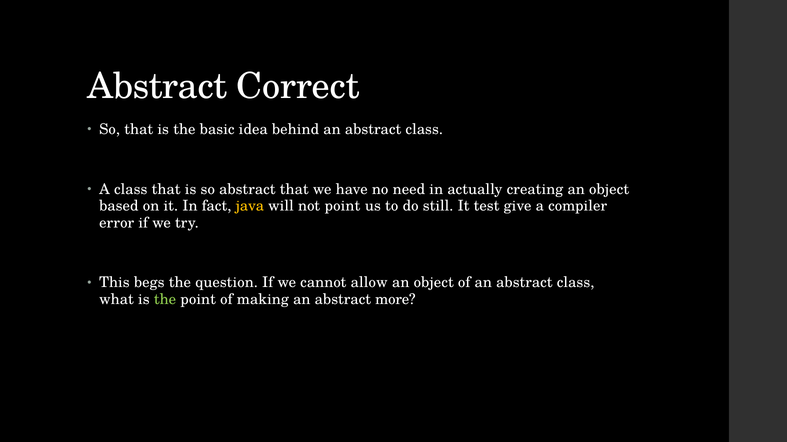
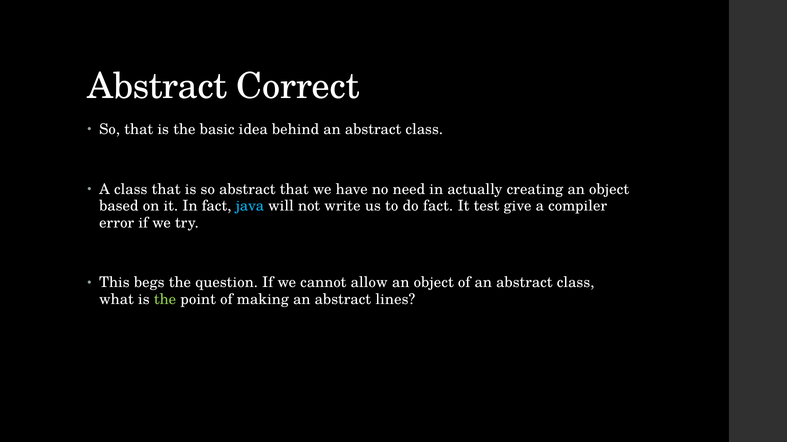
java colour: yellow -> light blue (250, 206)
not point: point -> write (342, 206)
do still: still -> fact (438, 206)
more: more -> lines (395, 300)
